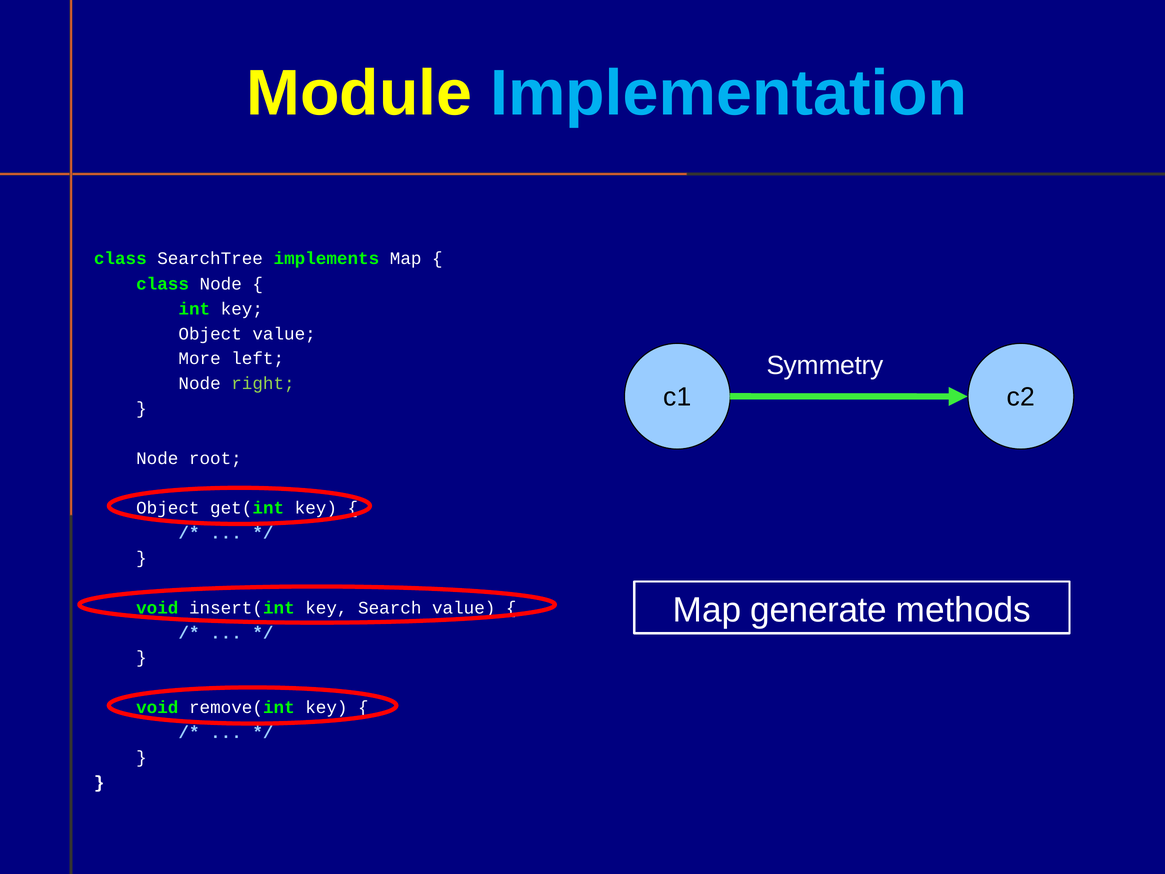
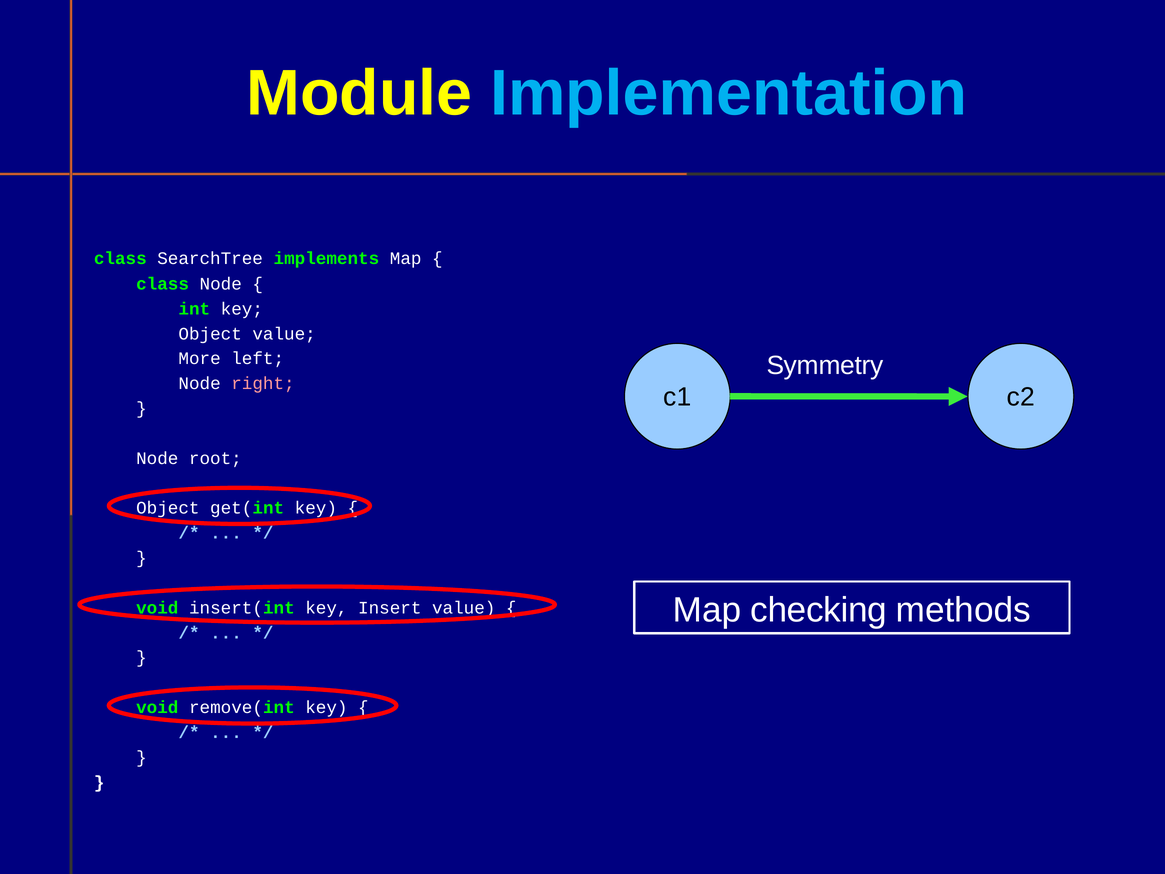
right colour: light green -> pink (263, 384)
generate: generate -> checking (819, 610)
Search: Search -> Insert (390, 608)
